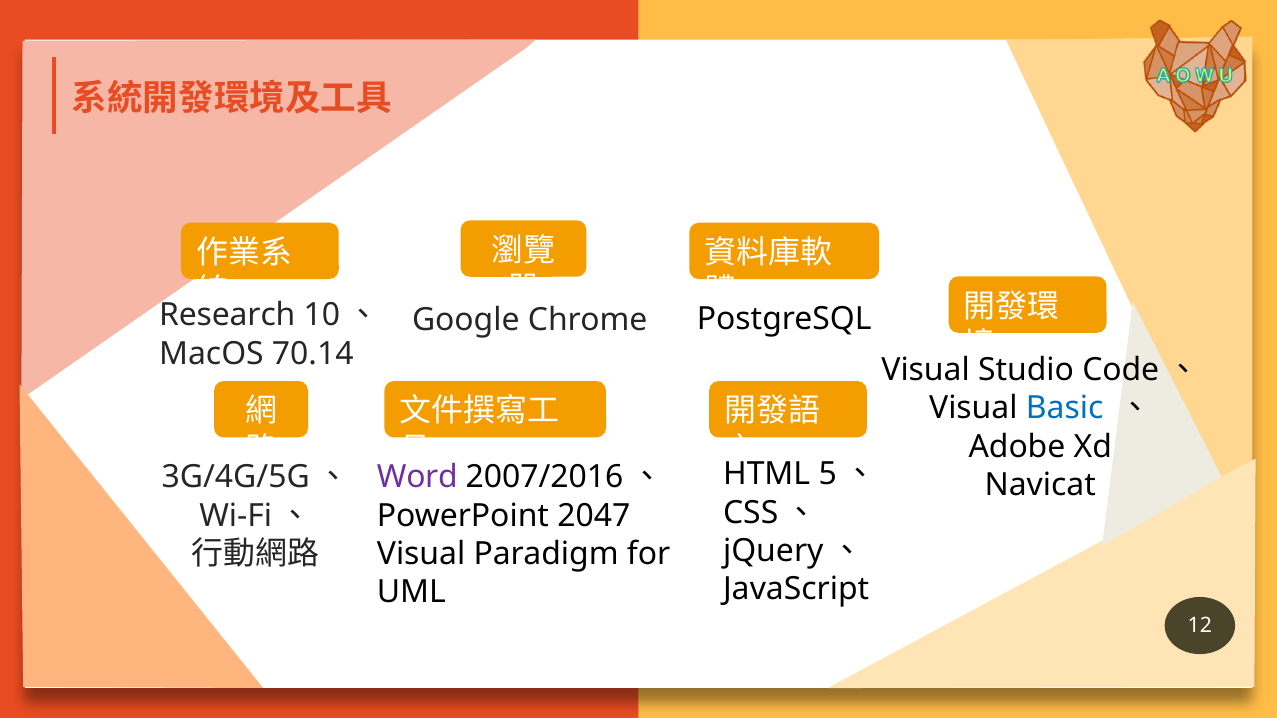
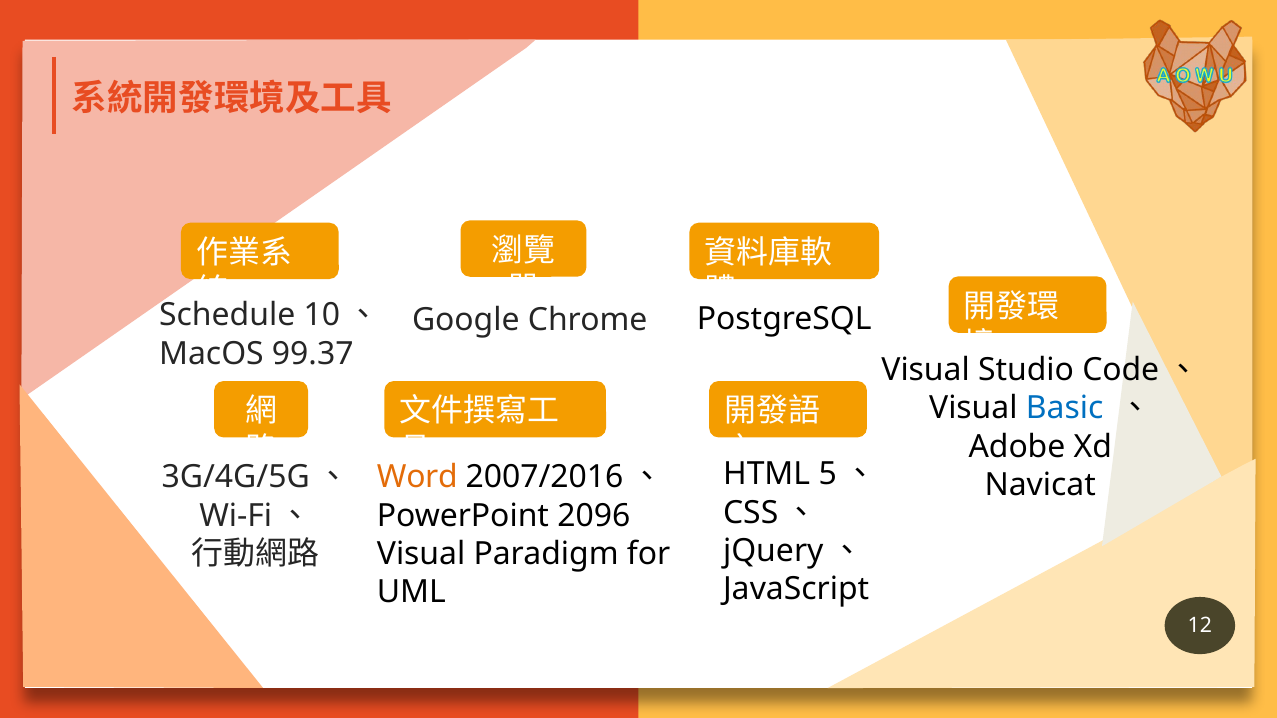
Research: Research -> Schedule (227, 316)
70.14: 70.14 -> 99.37 (313, 354)
Word colour: purple -> orange (417, 478)
2047: 2047 -> 2096 (594, 516)
